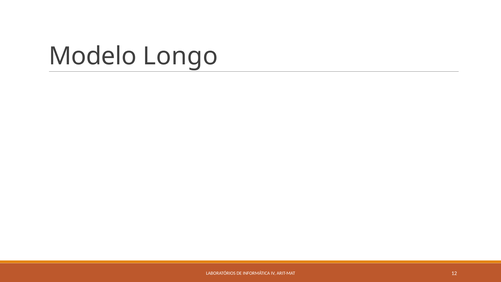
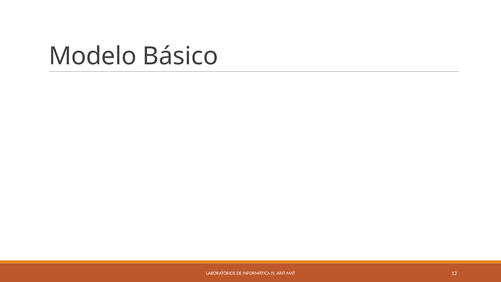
Longo: Longo -> Básico (180, 56)
